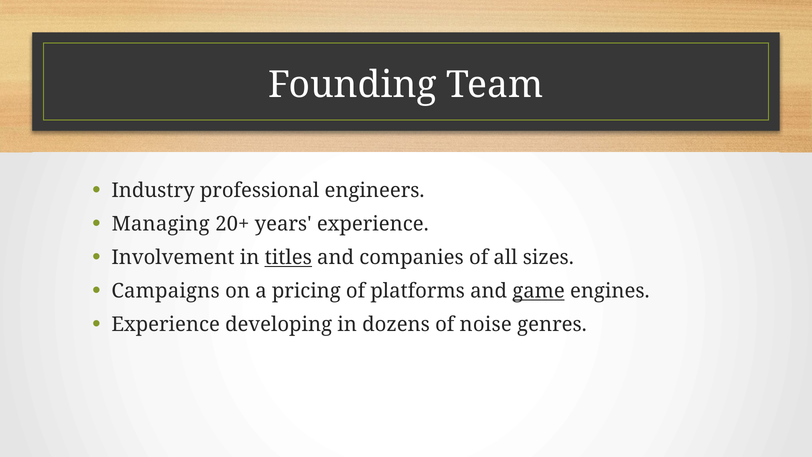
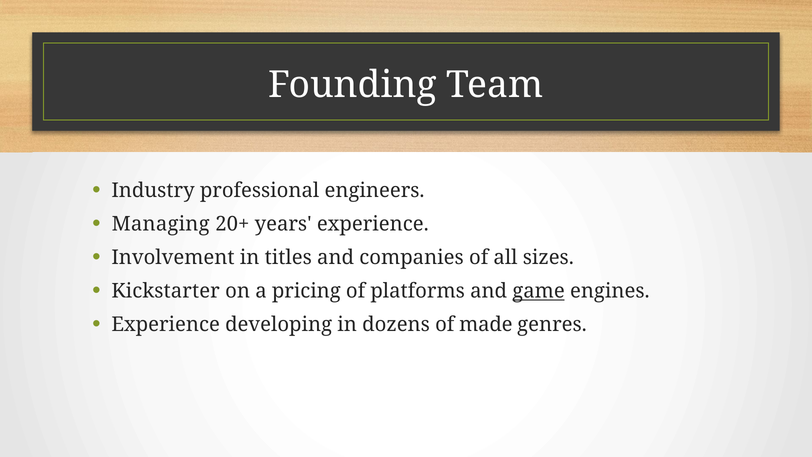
titles underline: present -> none (288, 258)
Campaigns: Campaigns -> Kickstarter (166, 291)
noise: noise -> made (486, 325)
